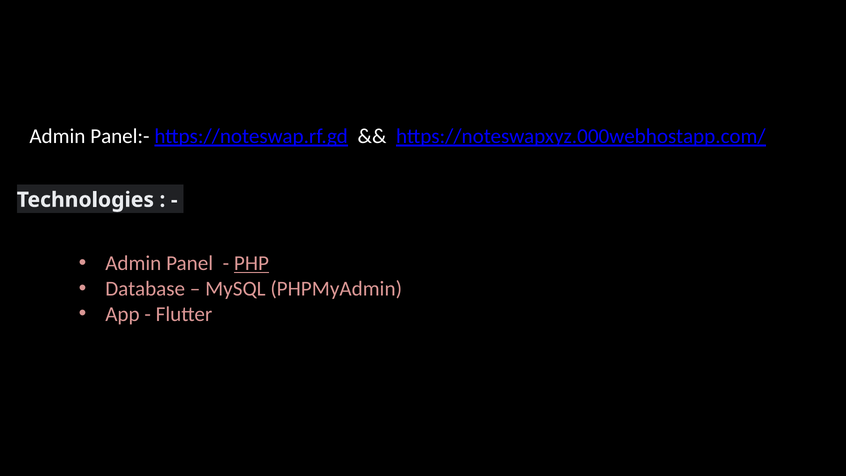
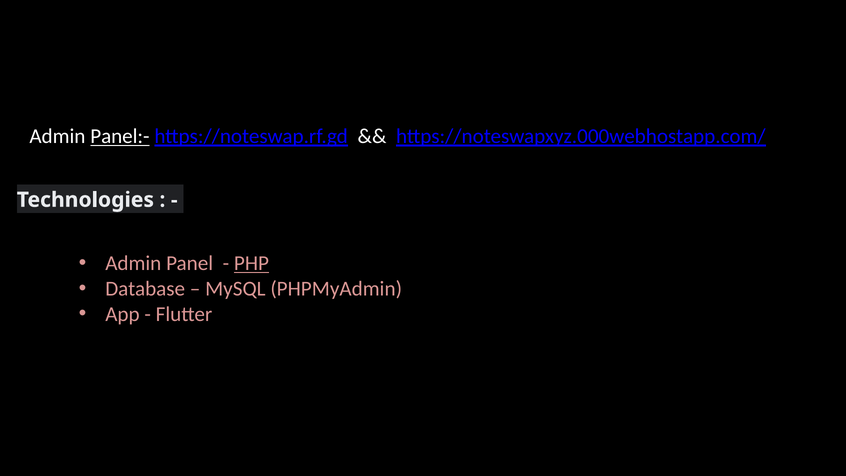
Panel:- underline: none -> present (120, 136)
